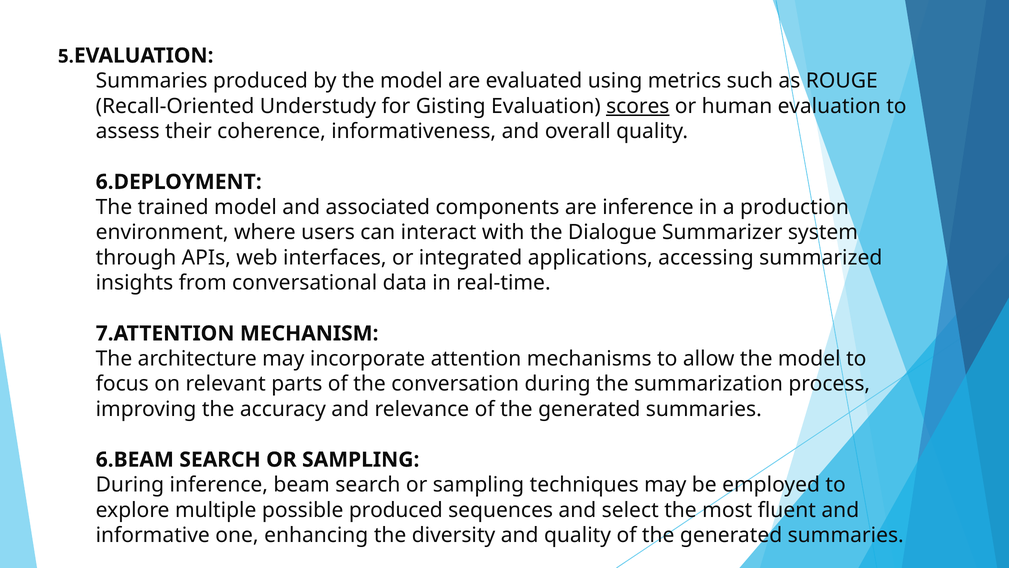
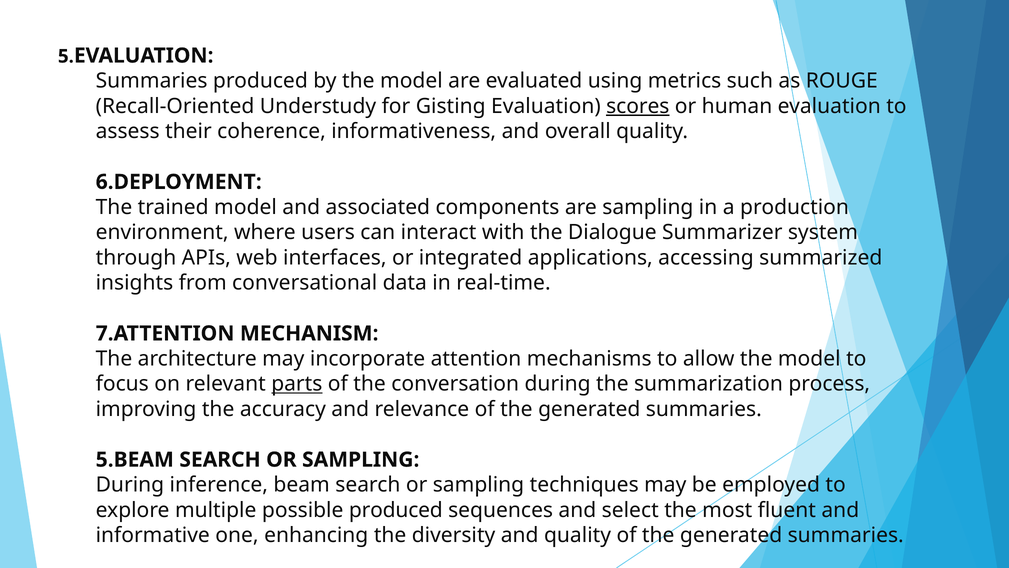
are inference: inference -> sampling (648, 207)
parts underline: none -> present (297, 384)
6.BEAM: 6.BEAM -> 5.BEAM (135, 459)
